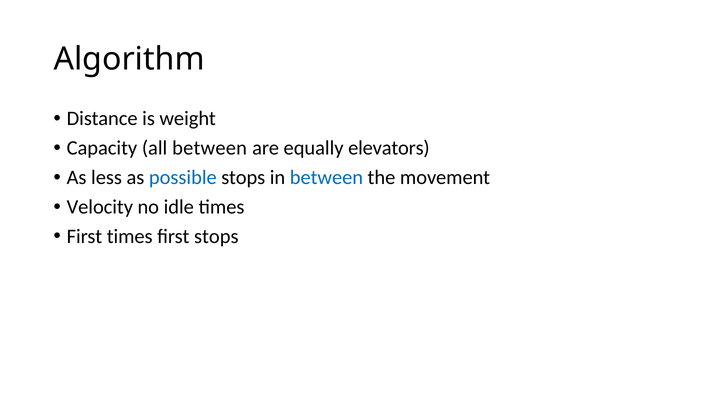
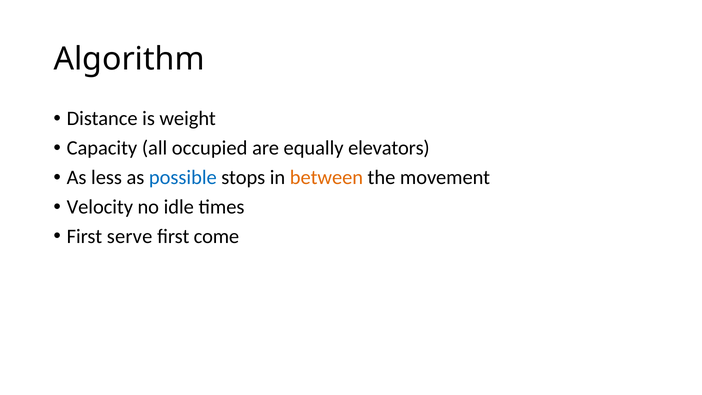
all between: between -> occupied (210, 148)
between colour: blue -> orange (326, 178)
First times: times -> serve (130, 236)
first stops: stops -> come (216, 236)
